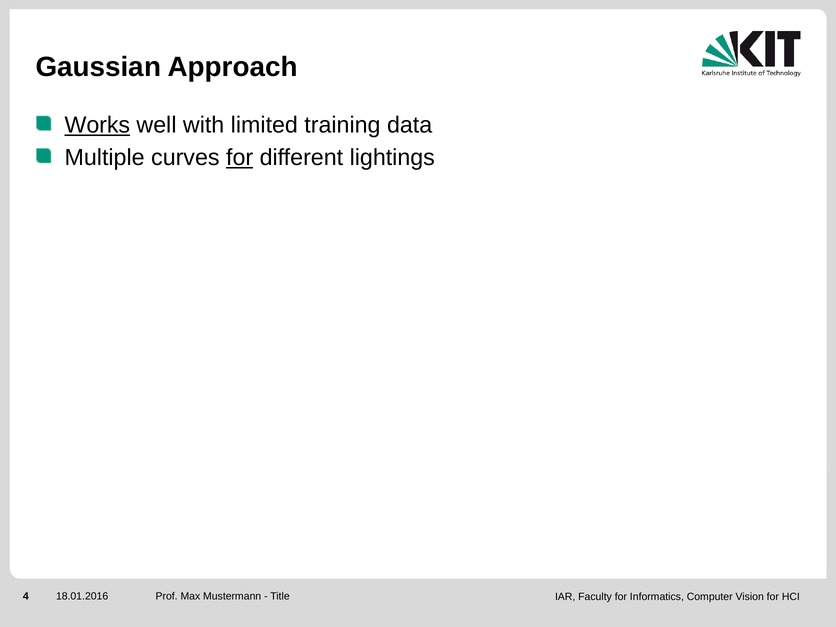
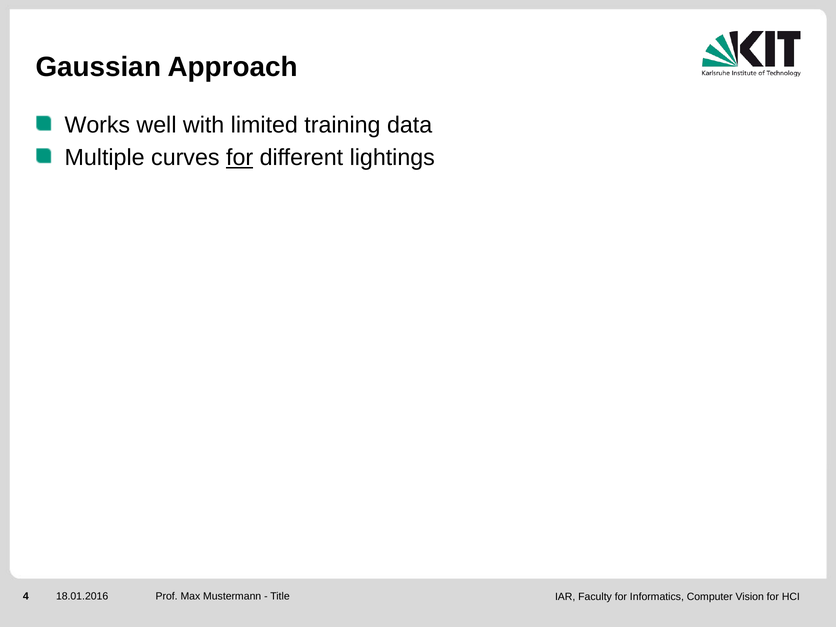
Works underline: present -> none (97, 125)
